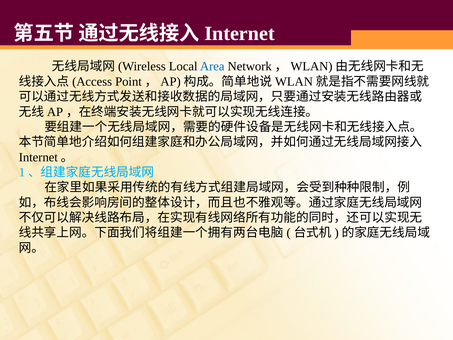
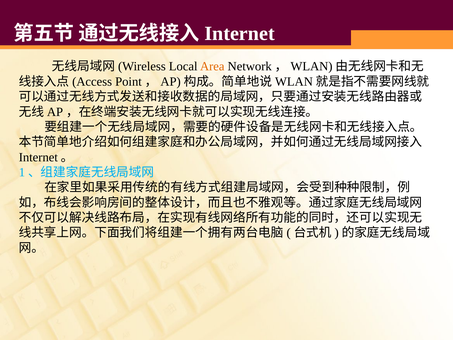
Area colour: blue -> orange (212, 66)
